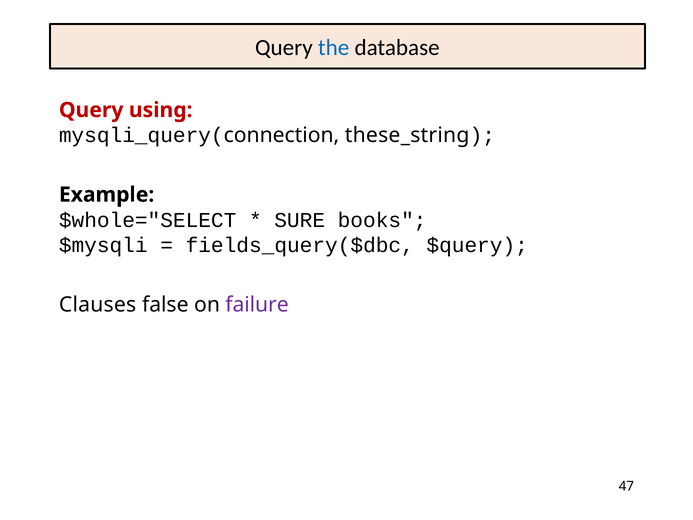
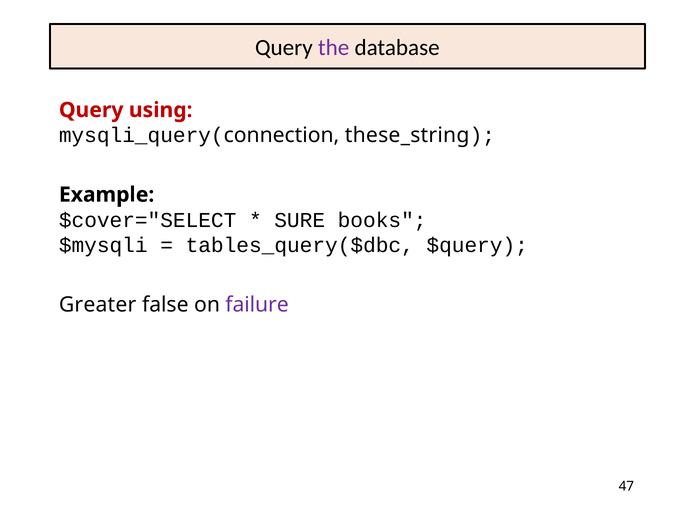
the colour: blue -> purple (334, 48)
$whole="SELECT: $whole="SELECT -> $cover="SELECT (148, 220)
fields_query($dbc: fields_query($dbc -> tables_query($dbc (300, 245)
Clauses: Clauses -> Greater (98, 305)
